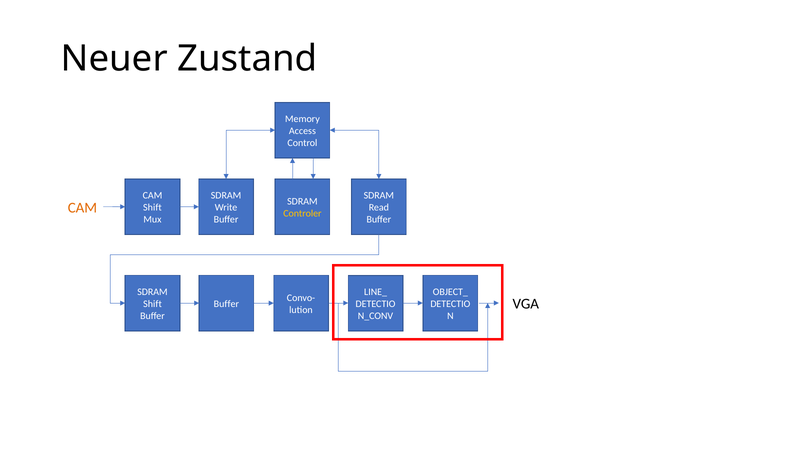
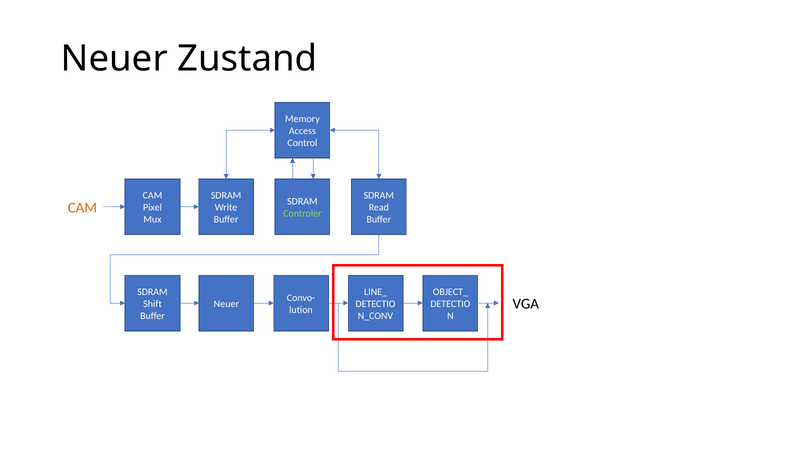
Shift: Shift -> Pixel (153, 208)
Controler colour: yellow -> light green (302, 214)
Buffer: Buffer -> Neuer (226, 304)
